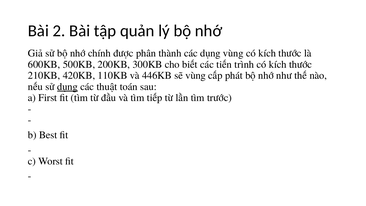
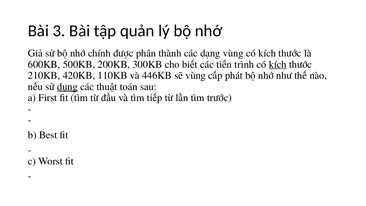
2: 2 -> 3 (59, 31)
các dụng: dụng -> dạng (210, 53)
kích underline: none -> present (278, 64)
